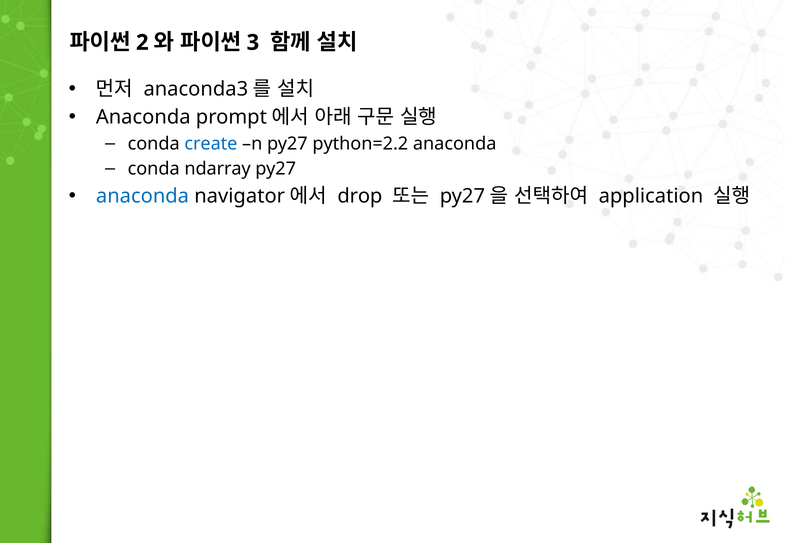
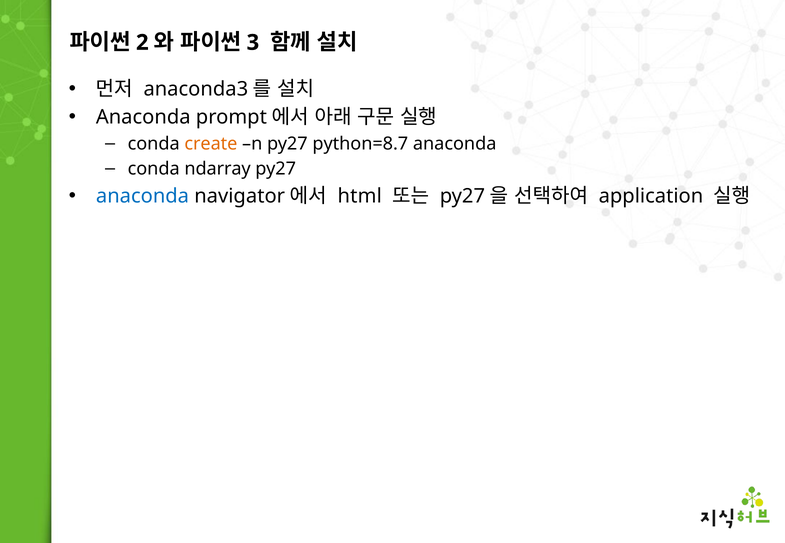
create colour: blue -> orange (211, 144)
python=2.2: python=2.2 -> python=8.7 (360, 144)
drop: drop -> html (360, 196)
